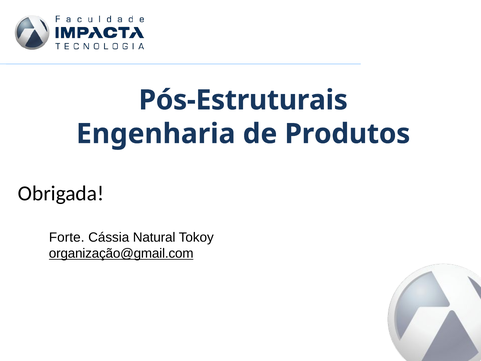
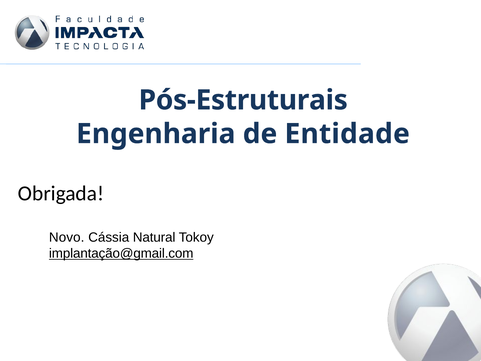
Produtos: Produtos -> Entidade (347, 134)
Forte: Forte -> Novo (67, 237)
organização@gmail.com: organização@gmail.com -> implantação@gmail.com (121, 253)
